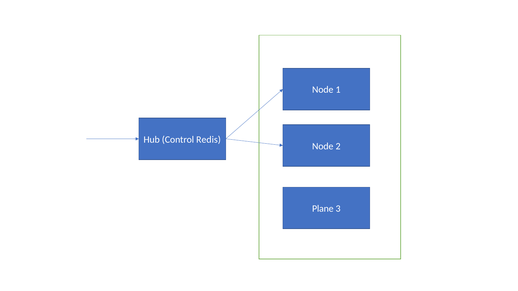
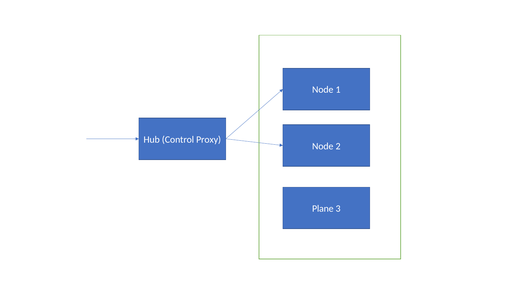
Redis: Redis -> Proxy (209, 140)
